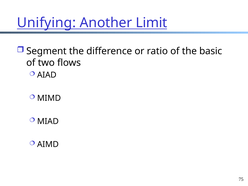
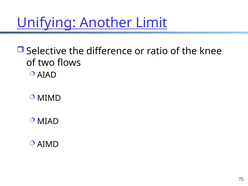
Segment: Segment -> Selective (46, 51)
basic: basic -> knee (211, 51)
